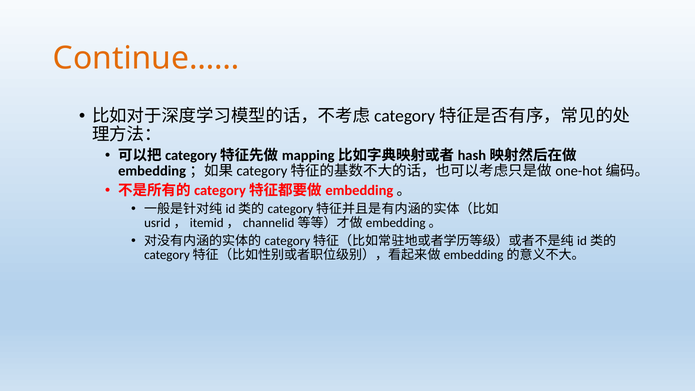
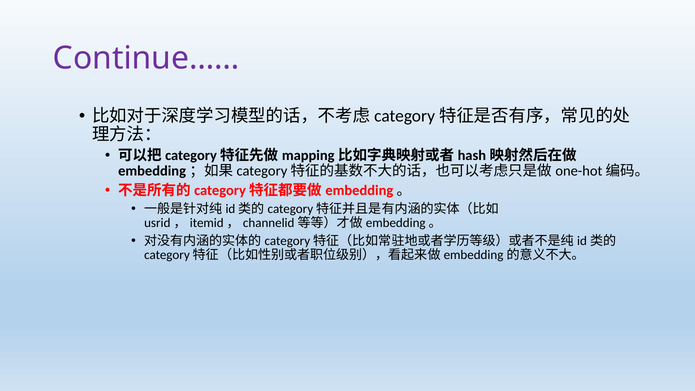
Continue…… colour: orange -> purple (146, 58)
